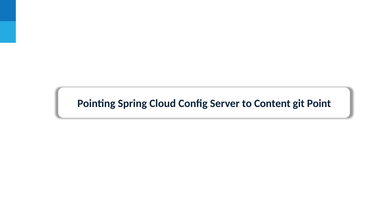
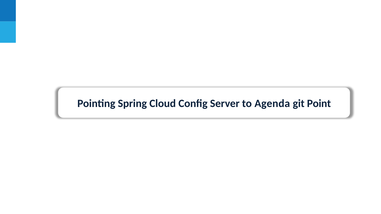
Content: Content -> Agenda (272, 104)
